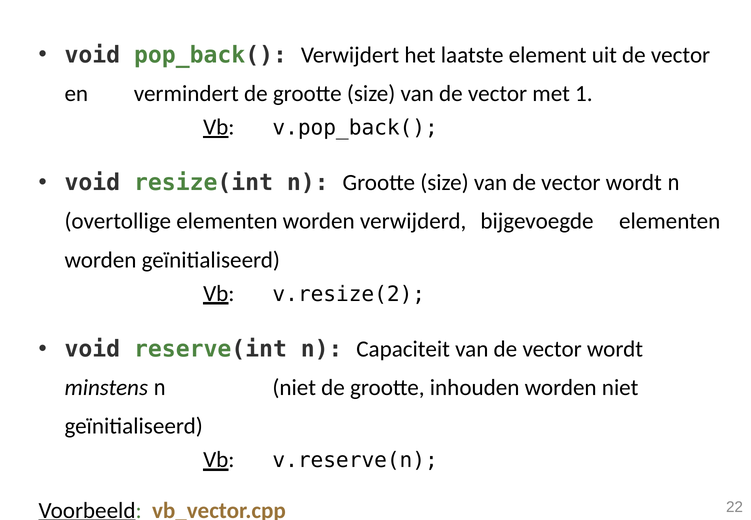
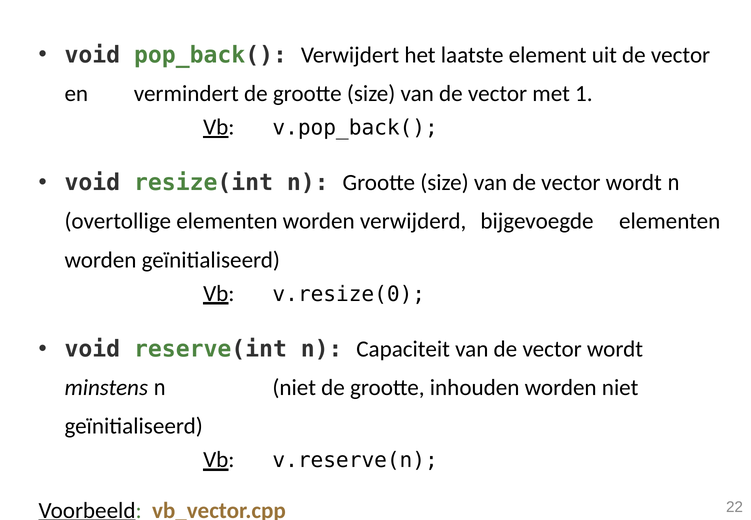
v.resize(2: v.resize(2 -> v.resize(0 (349, 294)
